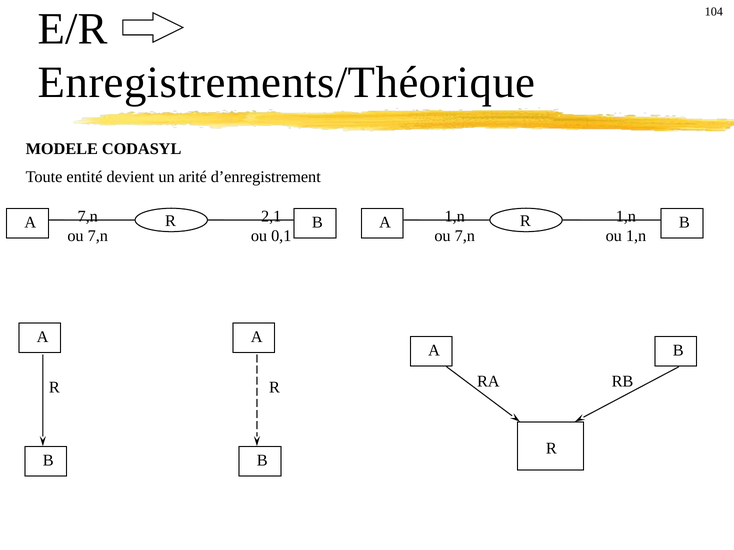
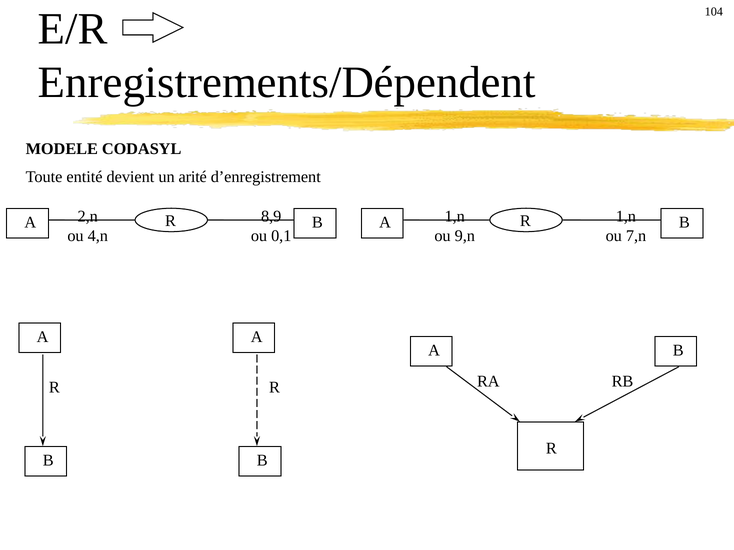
Enregistrements/Théorique: Enregistrements/Théorique -> Enregistrements/Dépendent (287, 83)
7,n: 7,n -> 2,n (88, 216)
2,1: 2,1 -> 8,9 (271, 216)
7,n: 7,n -> 4,n (98, 236)
7,n: 7,n -> 9,n (465, 236)
ou 1,n: 1,n -> 7,n (636, 236)
